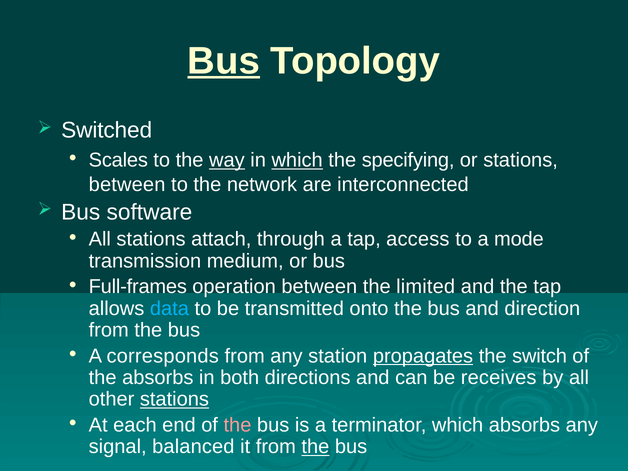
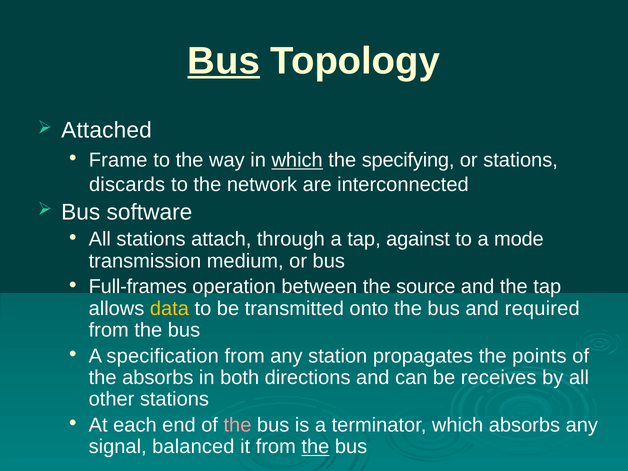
Switched: Switched -> Attached (107, 130)
Scales: Scales -> Frame (118, 160)
way underline: present -> none (227, 160)
between: between -> discards (127, 184)
access: access -> against (418, 239)
limited: limited -> source (426, 287)
data colour: light blue -> yellow (169, 308)
direction: direction -> required (542, 308)
corresponds: corresponds -> specification (163, 356)
propagates underline: present -> none (423, 356)
switch: switch -> points (539, 356)
stations underline: present -> none (174, 399)
